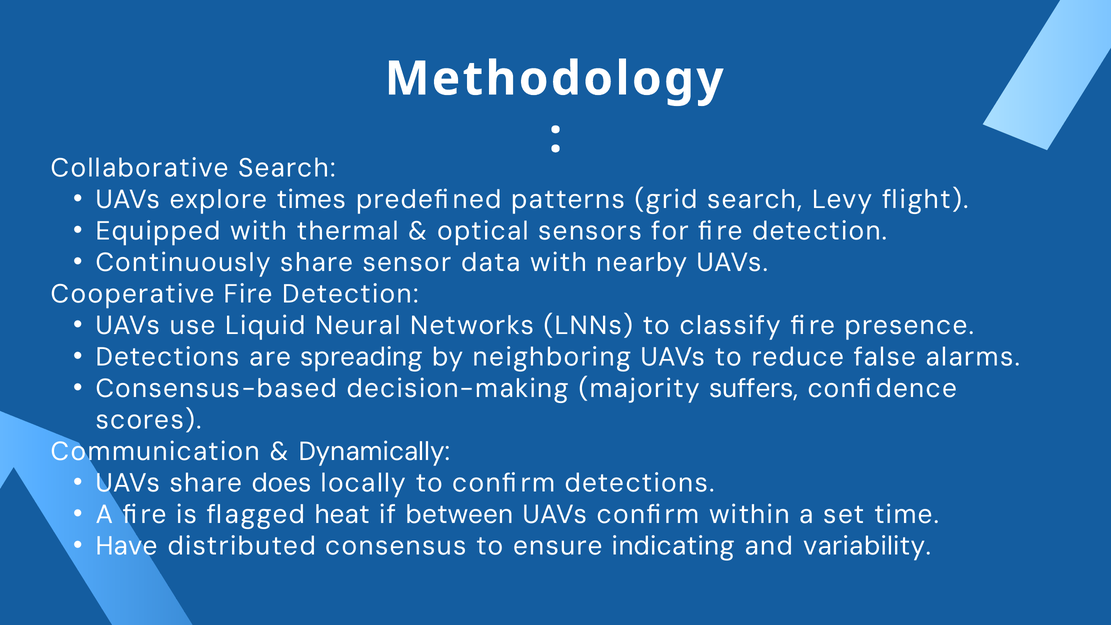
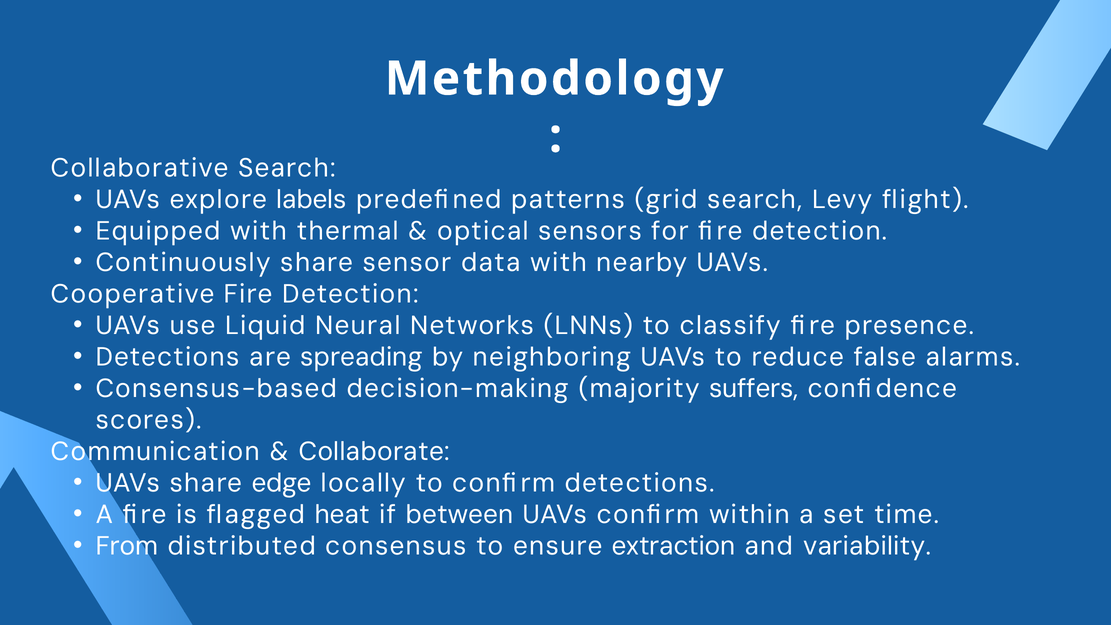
times: times -> labels (312, 200)
Dynamically: Dynamically -> Collaborate (374, 451)
does: does -> edge (282, 483)
Have: Have -> From (127, 546)
indicating: indicating -> extraction (674, 546)
